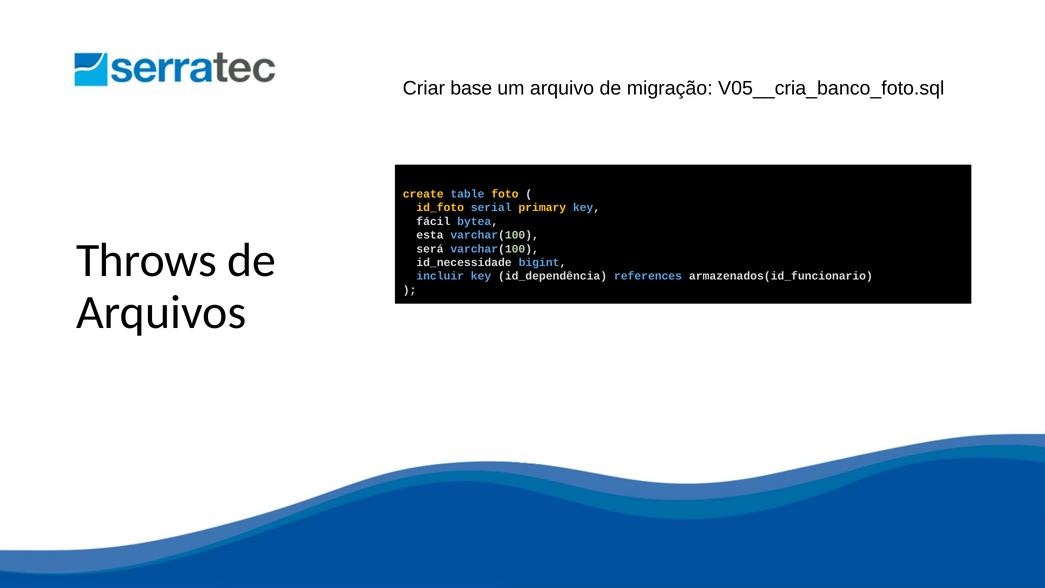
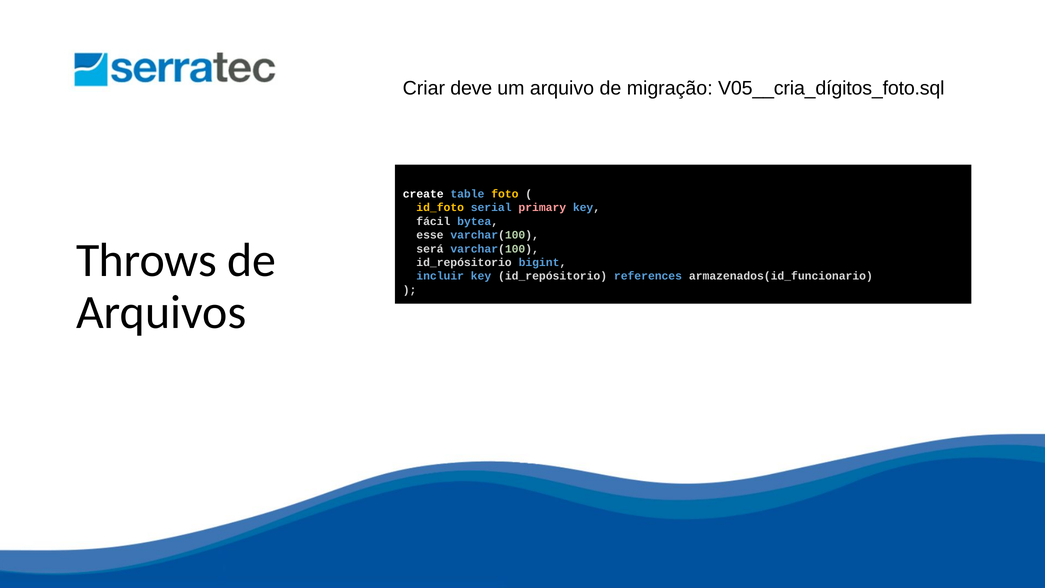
base: base -> deve (471, 88)
V05__cria_banco_foto.sql: V05__cria_banco_foto.sql -> V05__cria_dígitos_foto.sql (831, 88)
create colour: yellow -> white (423, 194)
primary colour: yellow -> pink (542, 208)
esta: esta -> esse (430, 235)
id_necessidade: id_necessidade -> id_repósitorio (464, 262)
key id_dependência: id_dependência -> id_repósitorio (553, 276)
